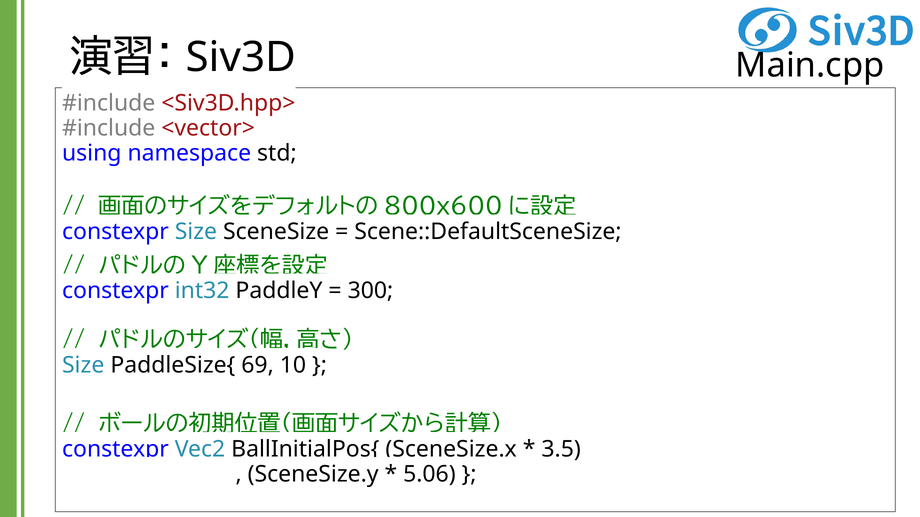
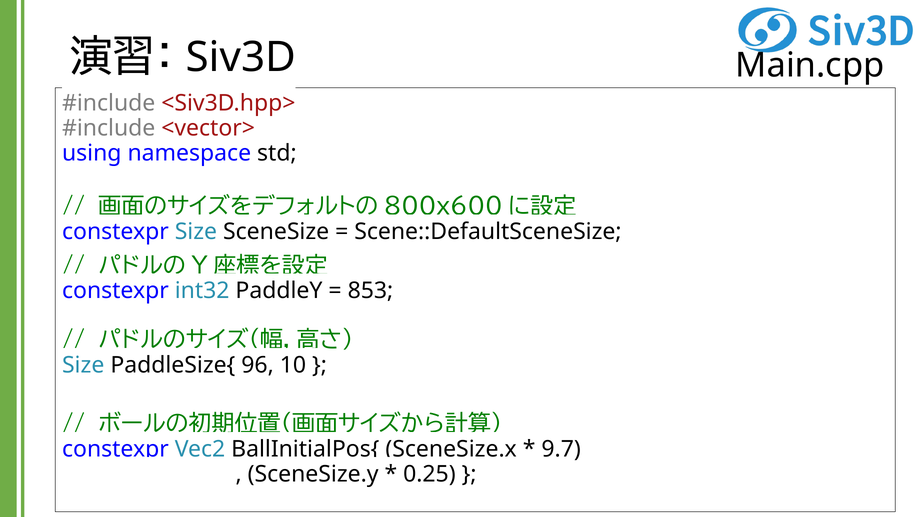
300: 300 -> 853 (370, 291)
69: 69 -> 96 (258, 365)
3.5: 3.5 -> 9.7 (561, 450)
5.06: 5.06 -> 0.25 (429, 474)
